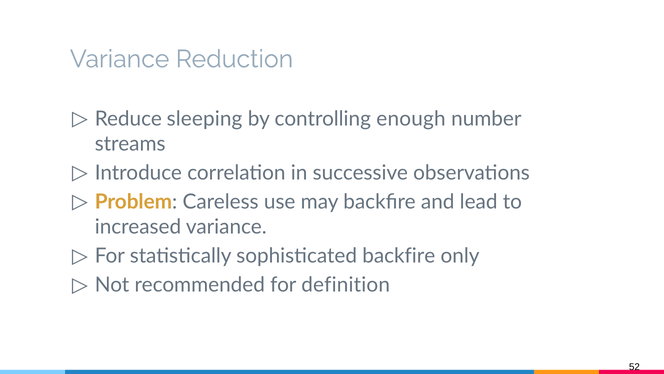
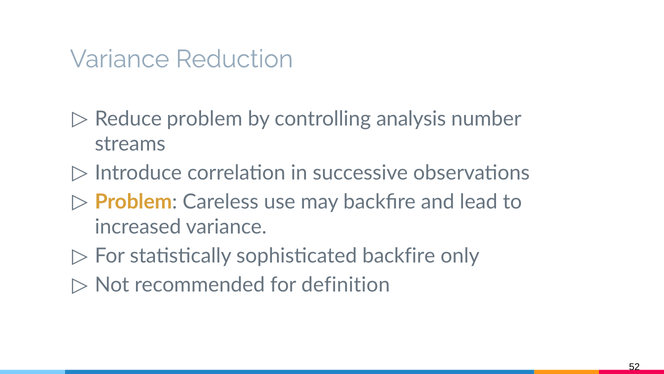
Reduce sleeping: sleeping -> problem (205, 119)
enough: enough -> analysis (411, 119)
